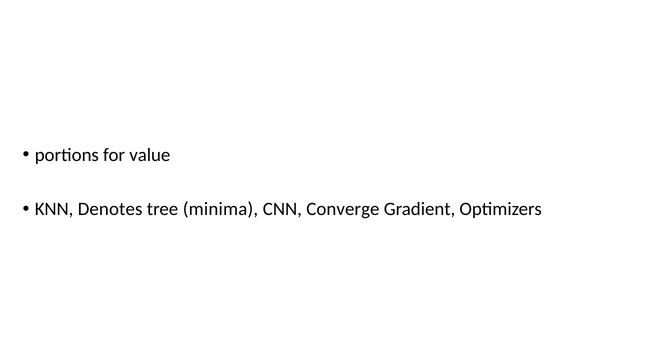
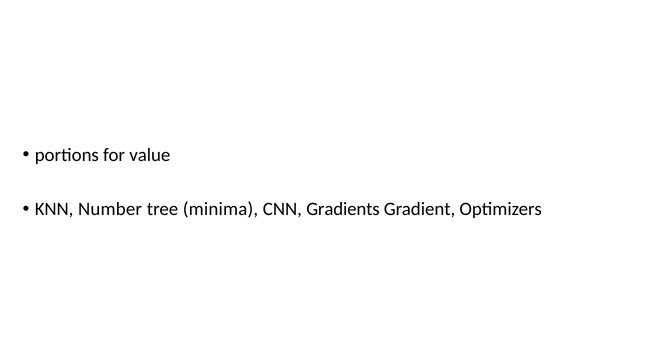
Denotes: Denotes -> Number (110, 209)
Converge: Converge -> Gradients (343, 209)
